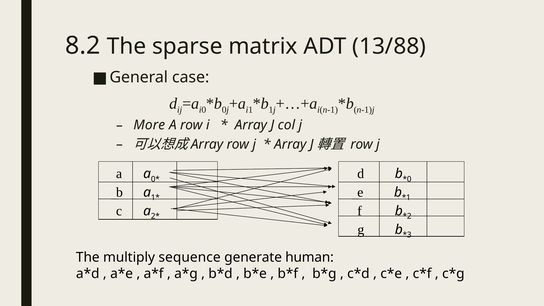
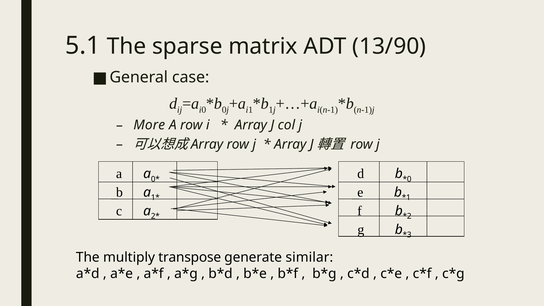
8.2: 8.2 -> 5.1 (83, 46)
13/88: 13/88 -> 13/90 (389, 46)
sequence: sequence -> transpose (190, 257)
human: human -> similar (309, 257)
